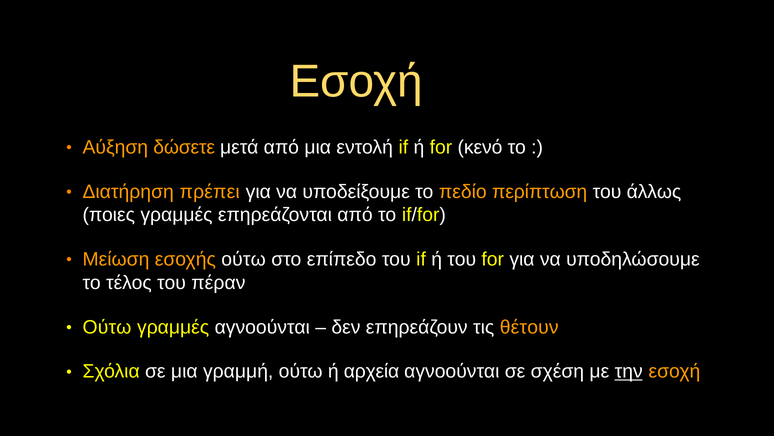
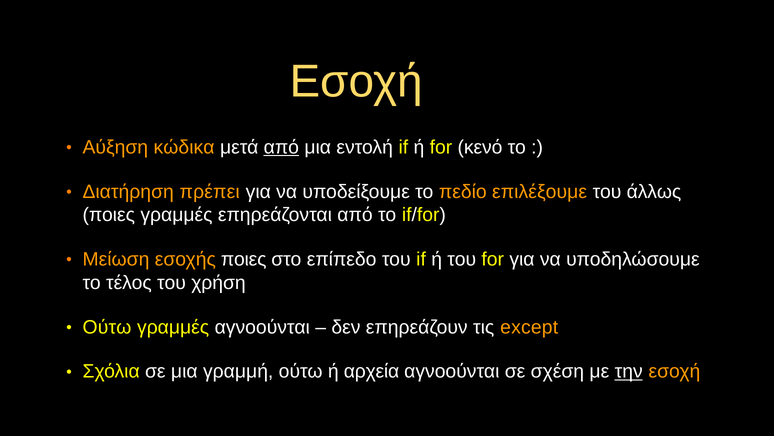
δώσετε: δώσετε -> κώδικα (184, 147)
από underline: none -> present (281, 147)
περίπτωση: περίπτωση -> επιλέξουμε (540, 191)
εσοχής ούτω: ούτω -> ποιες (244, 259)
πέραν: πέραν -> χρήση (218, 282)
θέτουν: θέτουν -> except (529, 327)
